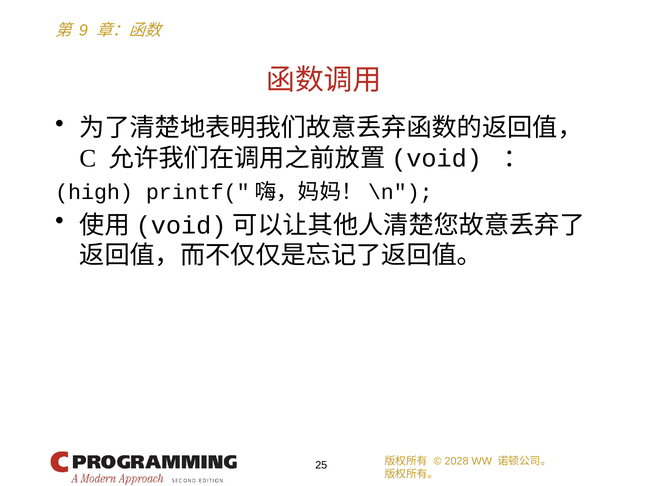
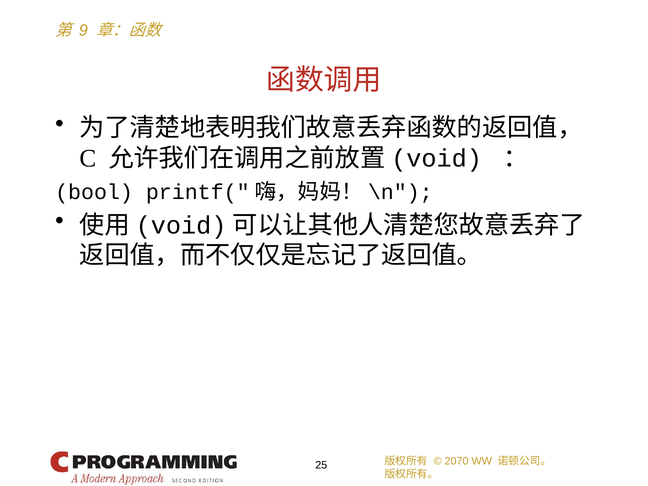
high: high -> bool (94, 192)
2028: 2028 -> 2070 (457, 461)
